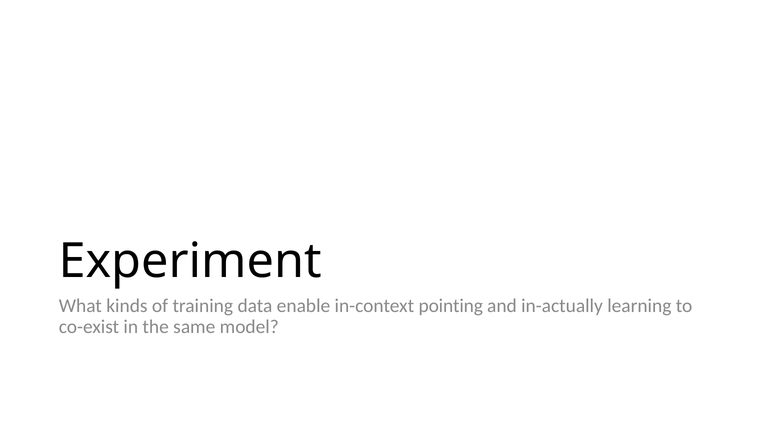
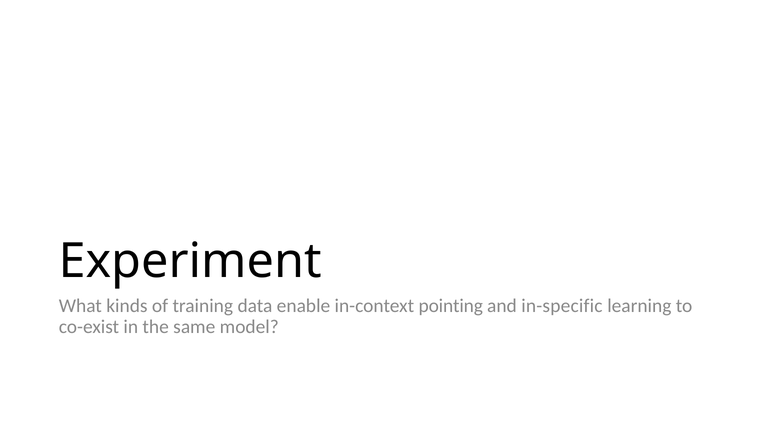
in-actually: in-actually -> in-specific (562, 306)
